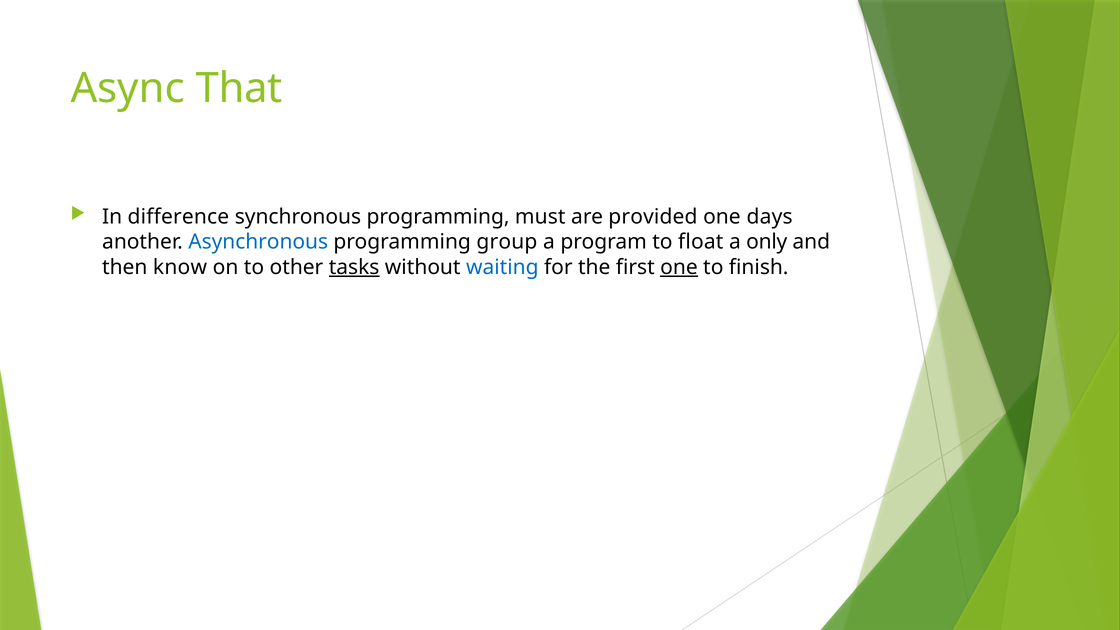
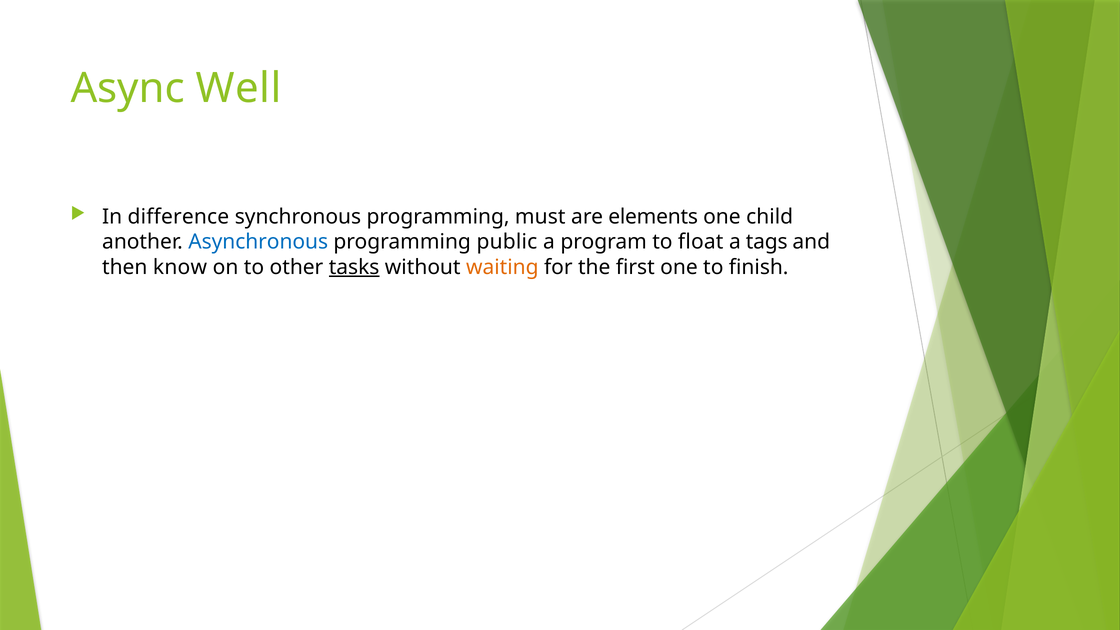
That: That -> Well (239, 88)
provided: provided -> elements (653, 217)
days: days -> child (770, 217)
group: group -> public (507, 242)
only: only -> tags (767, 242)
waiting colour: blue -> orange (502, 267)
one underline: present -> none (679, 267)
